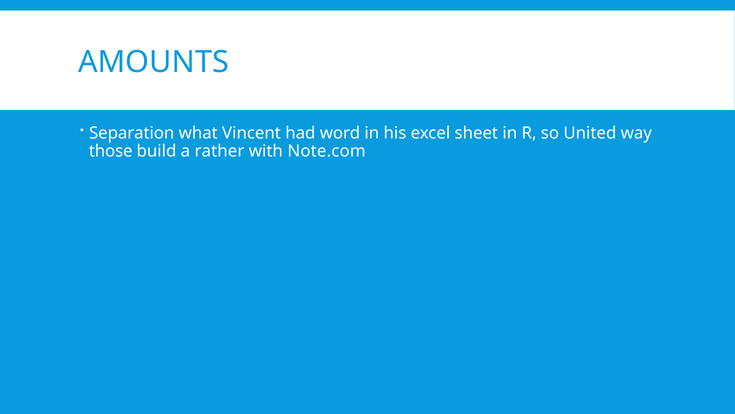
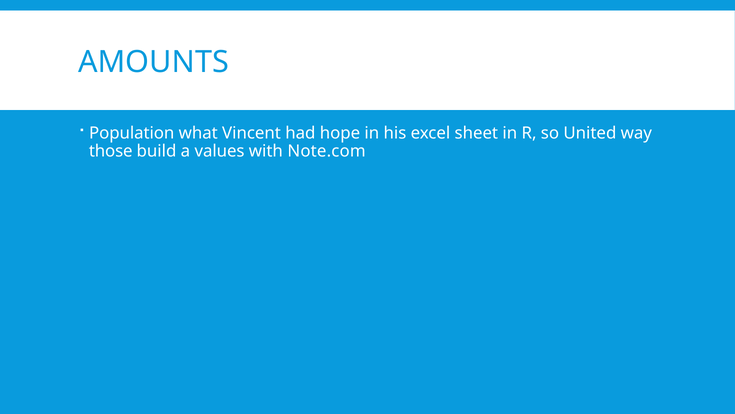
Separation: Separation -> Population (132, 133)
word: word -> hope (340, 133)
rather: rather -> values (220, 151)
